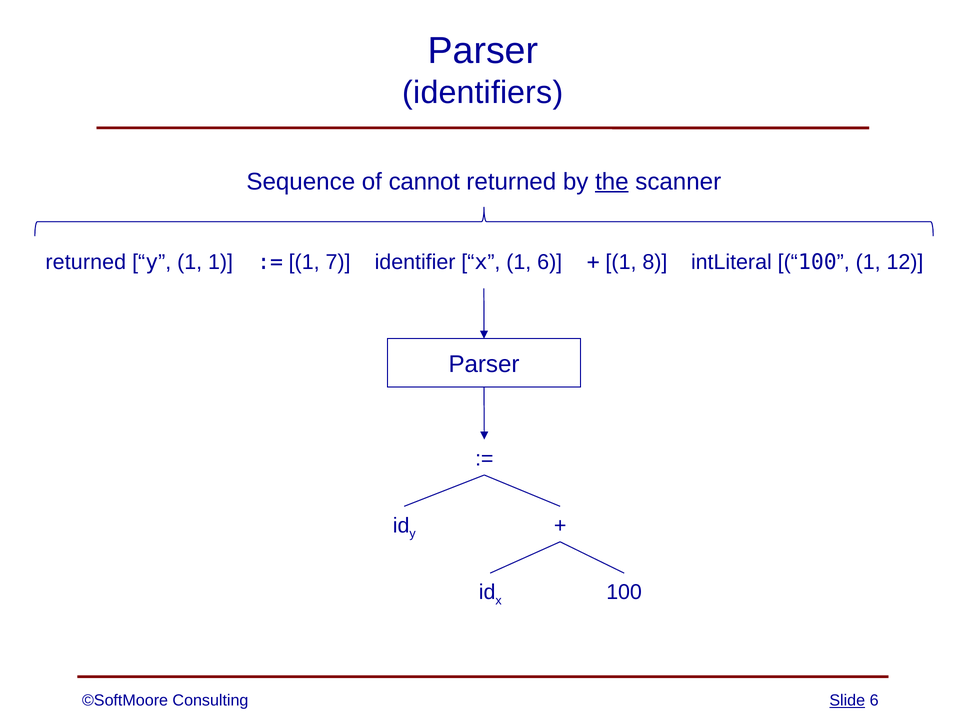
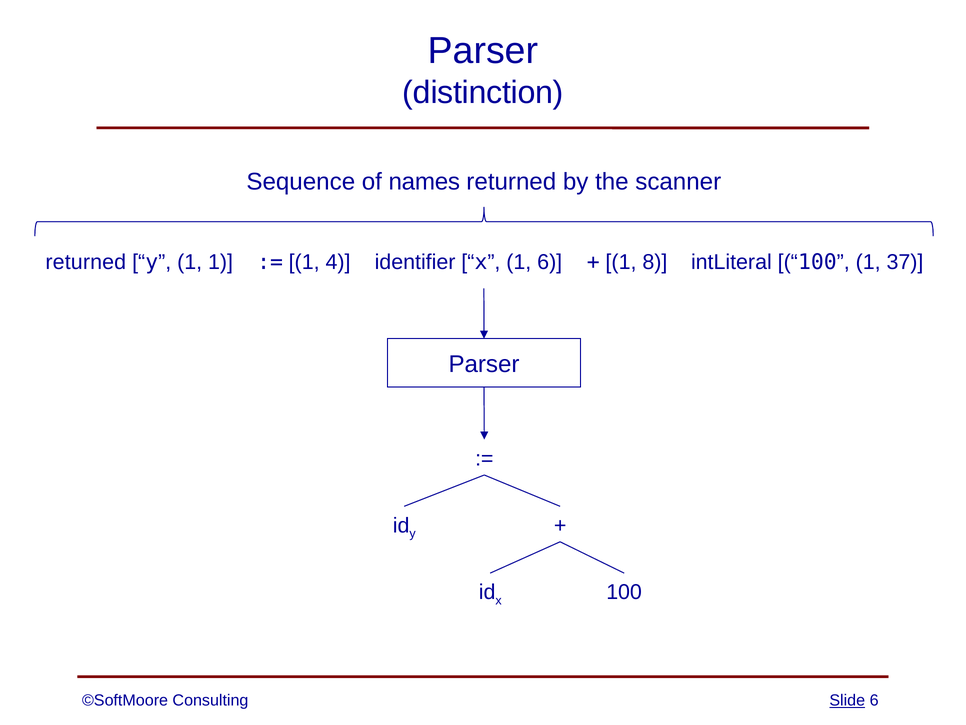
identifiers: identifiers -> distinction (483, 92)
cannot: cannot -> names (424, 181)
the underline: present -> none (612, 181)
7: 7 -> 4 (338, 262)
12: 12 -> 37 (905, 262)
